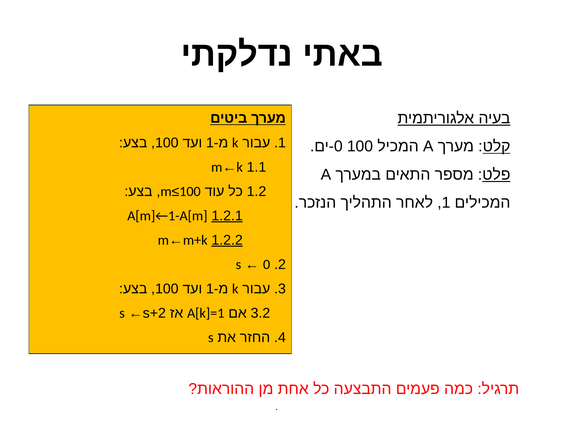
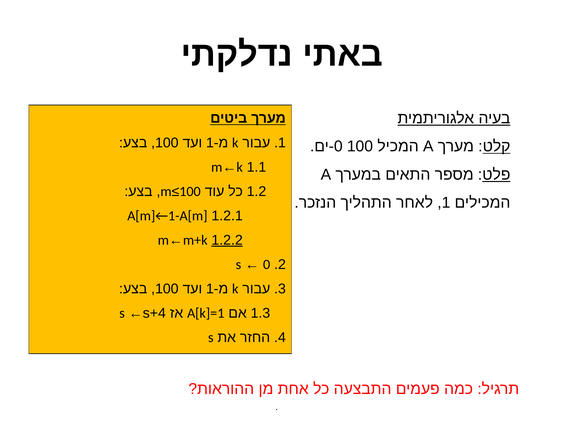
1.2.1 underline: present -> none (227, 216)
3.2: 3.2 -> 1.3 (260, 313)
←s+2: ←s+2 -> ←s+4 (147, 313)
